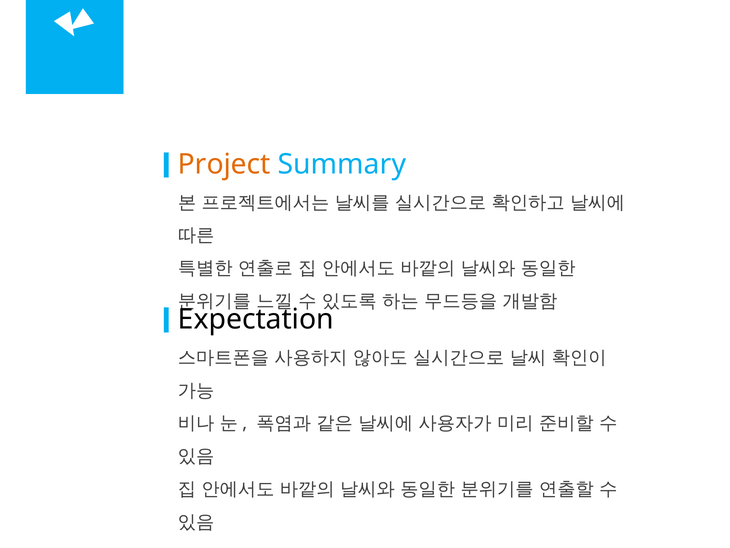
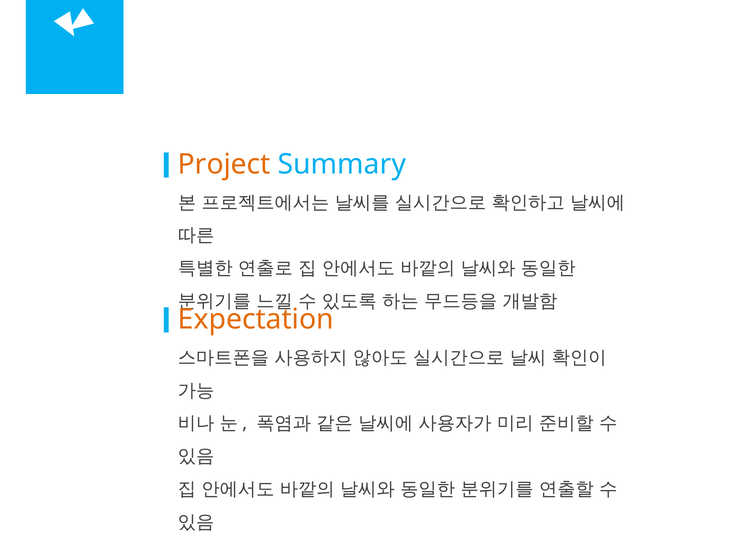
Expectation colour: black -> orange (256, 319)
